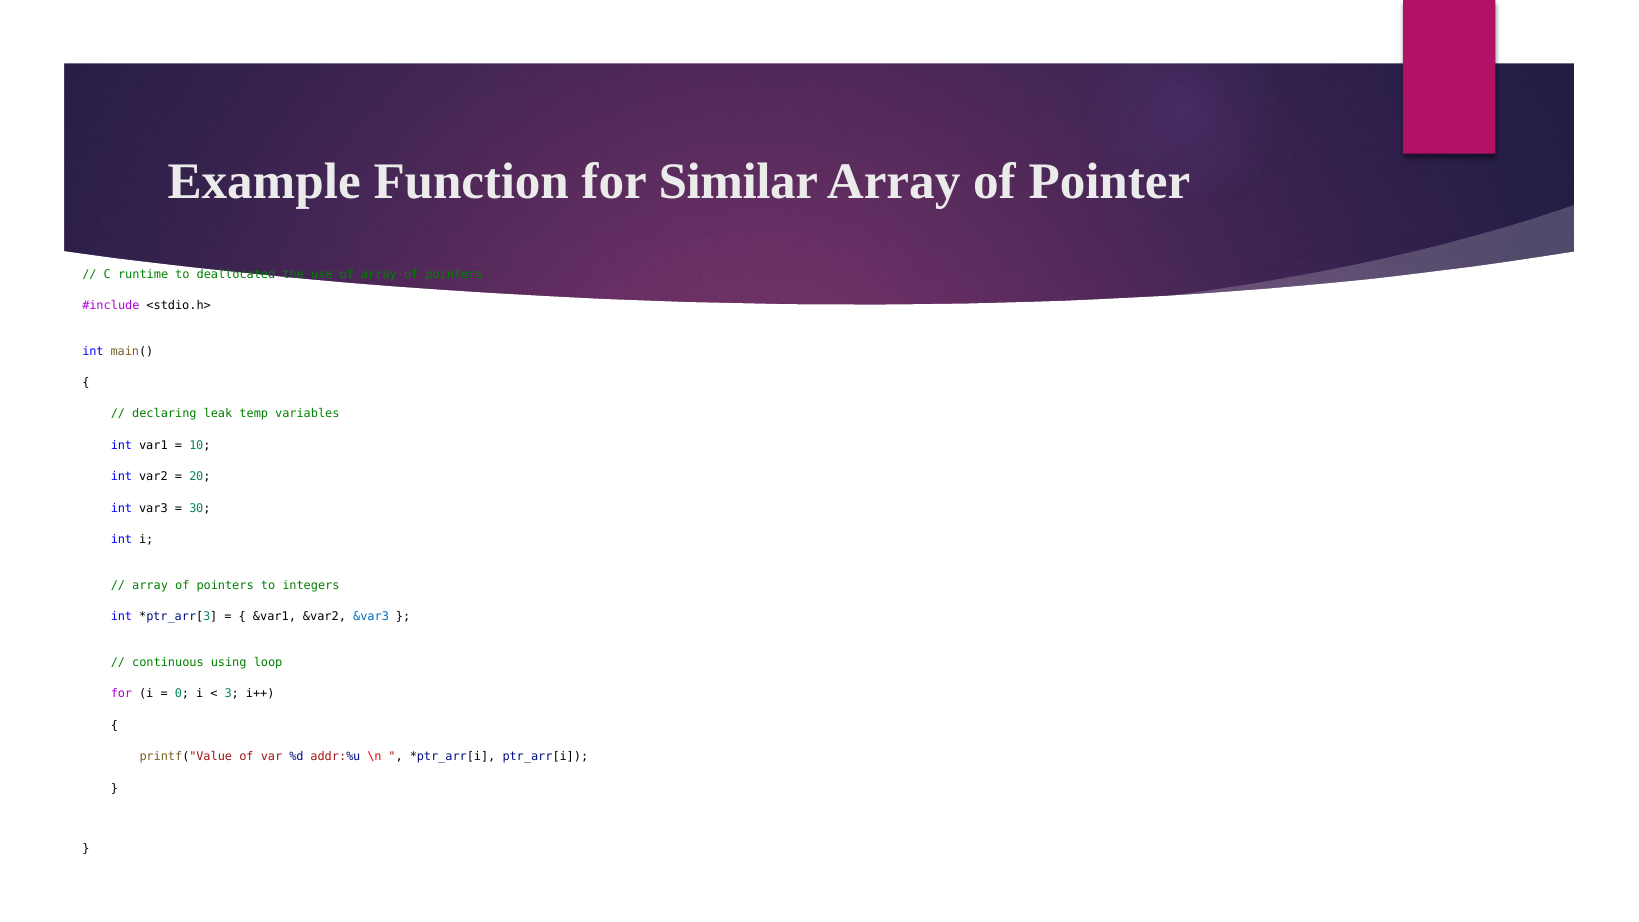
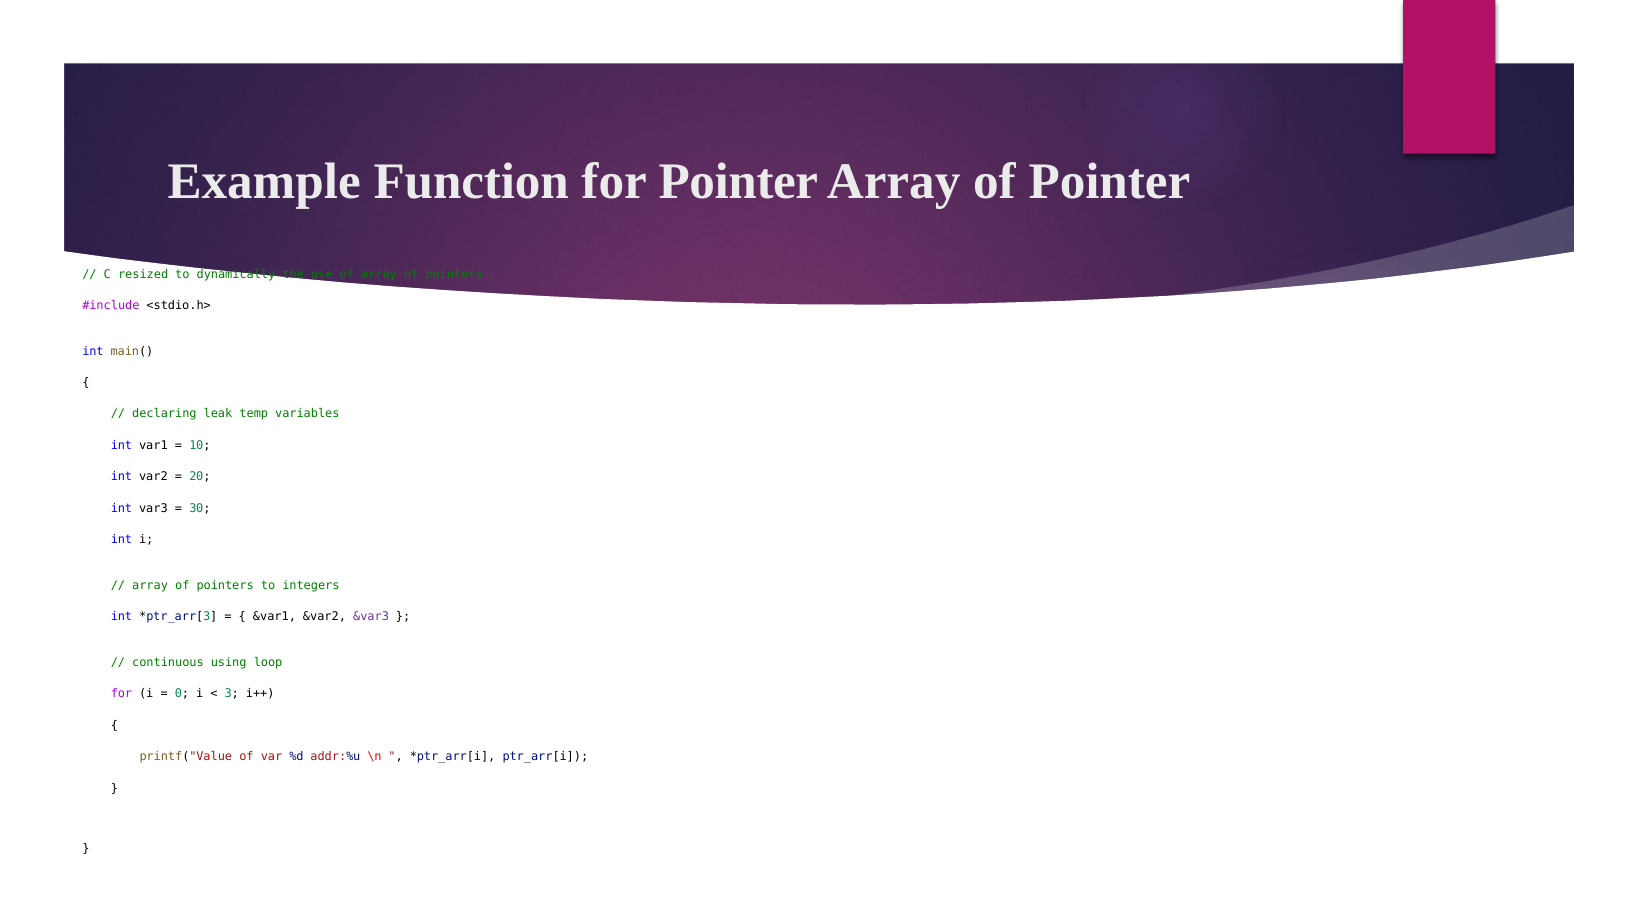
for Similar: Similar -> Pointer (738, 182)
runtime: runtime -> resized (143, 274)
deallocated: deallocated -> dynamically (236, 274)
&var3 colour: blue -> purple (371, 617)
